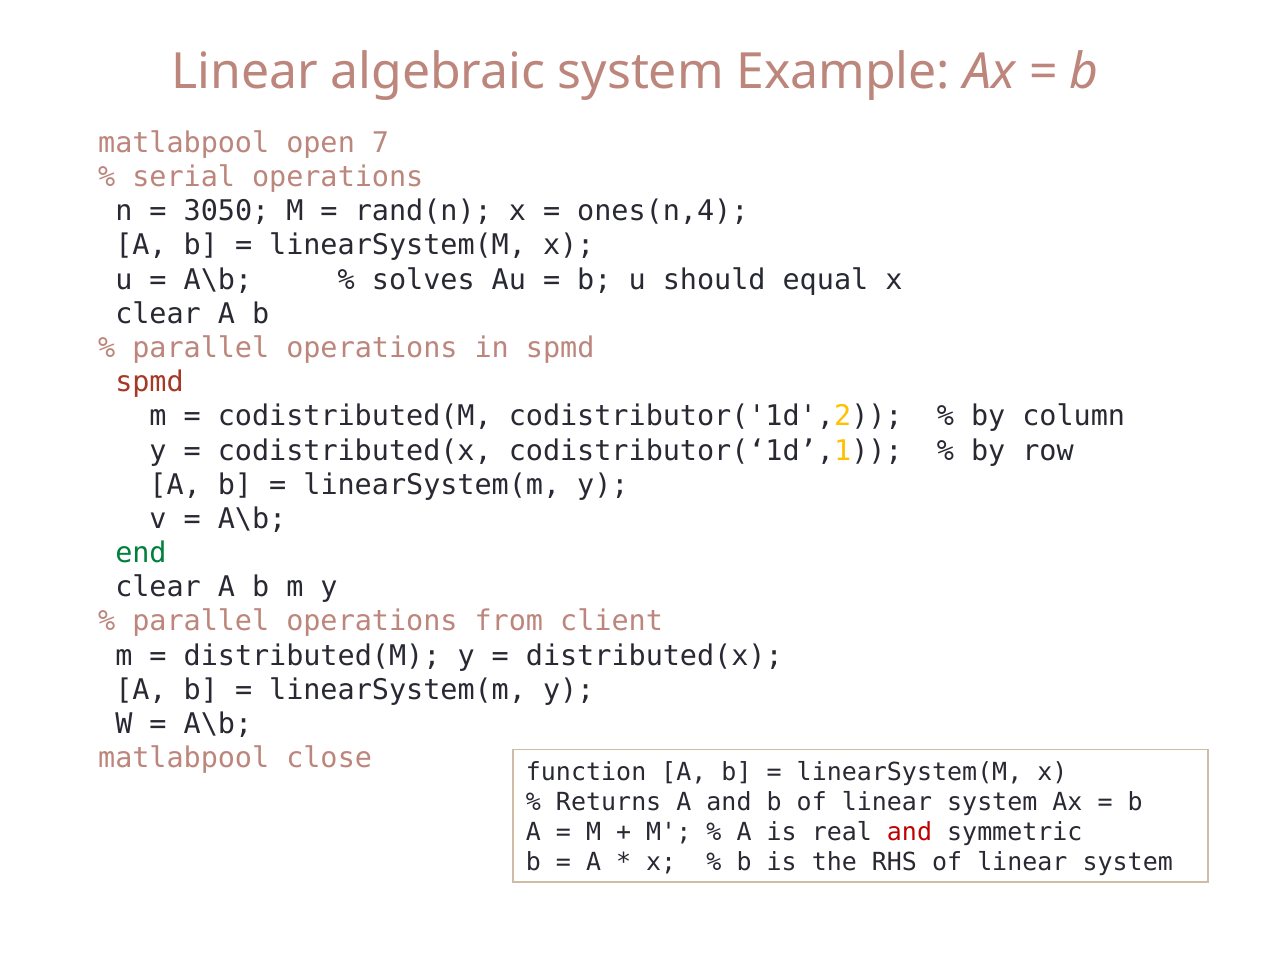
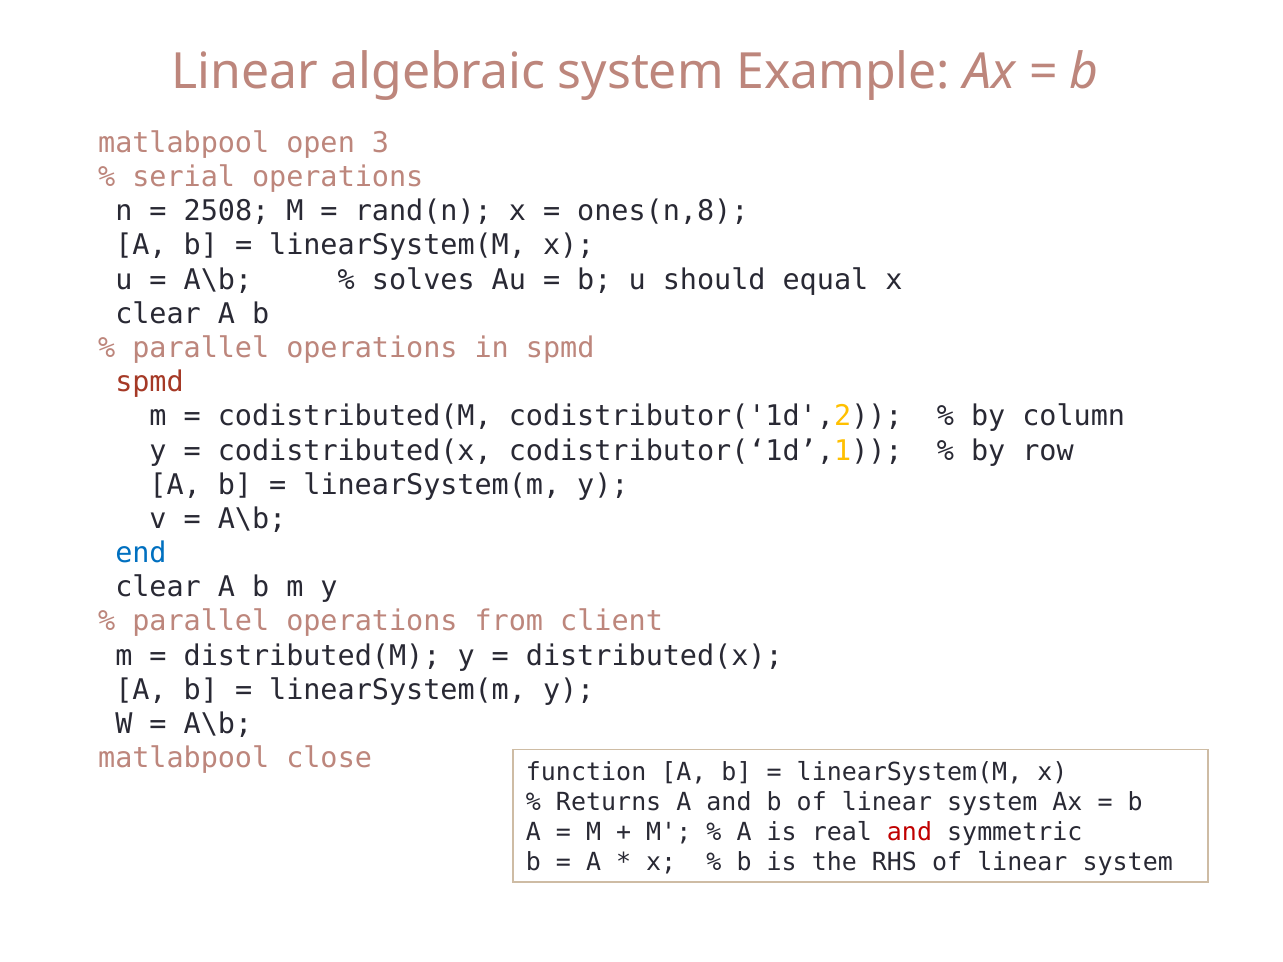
7: 7 -> 3 (381, 143)
3050: 3050 -> 2508 (226, 211)
ones(n,4: ones(n,4 -> ones(n,8 (663, 211)
end colour: green -> blue (141, 553)
